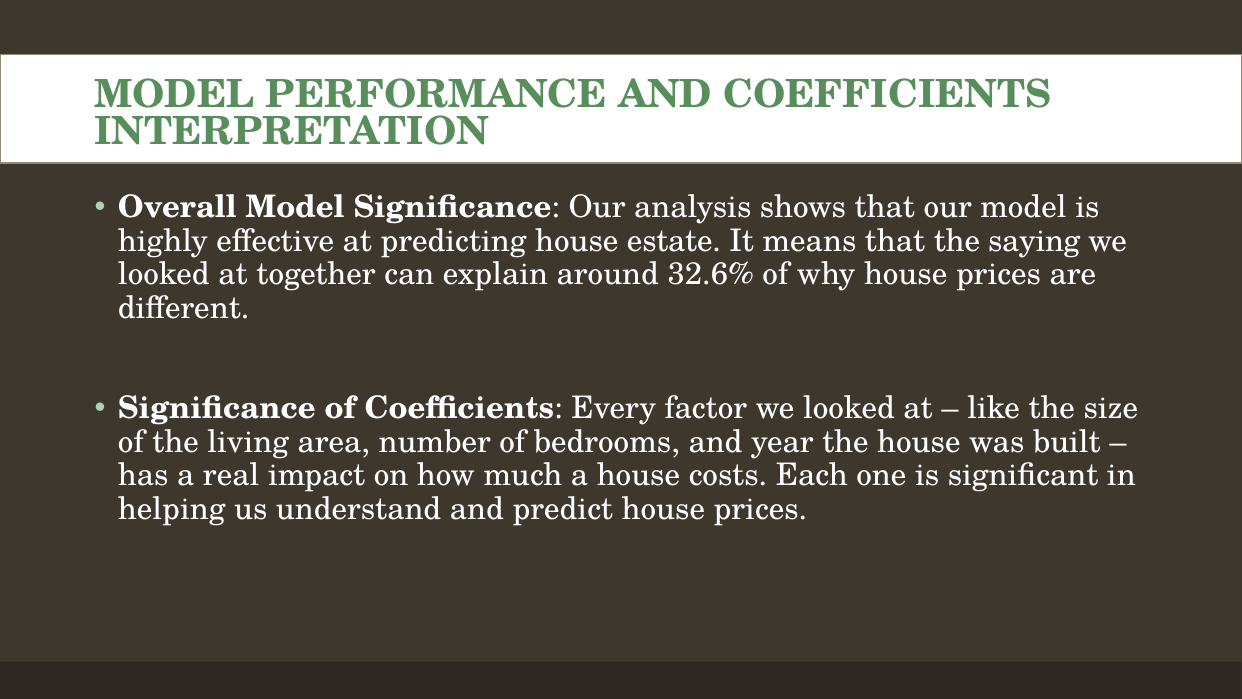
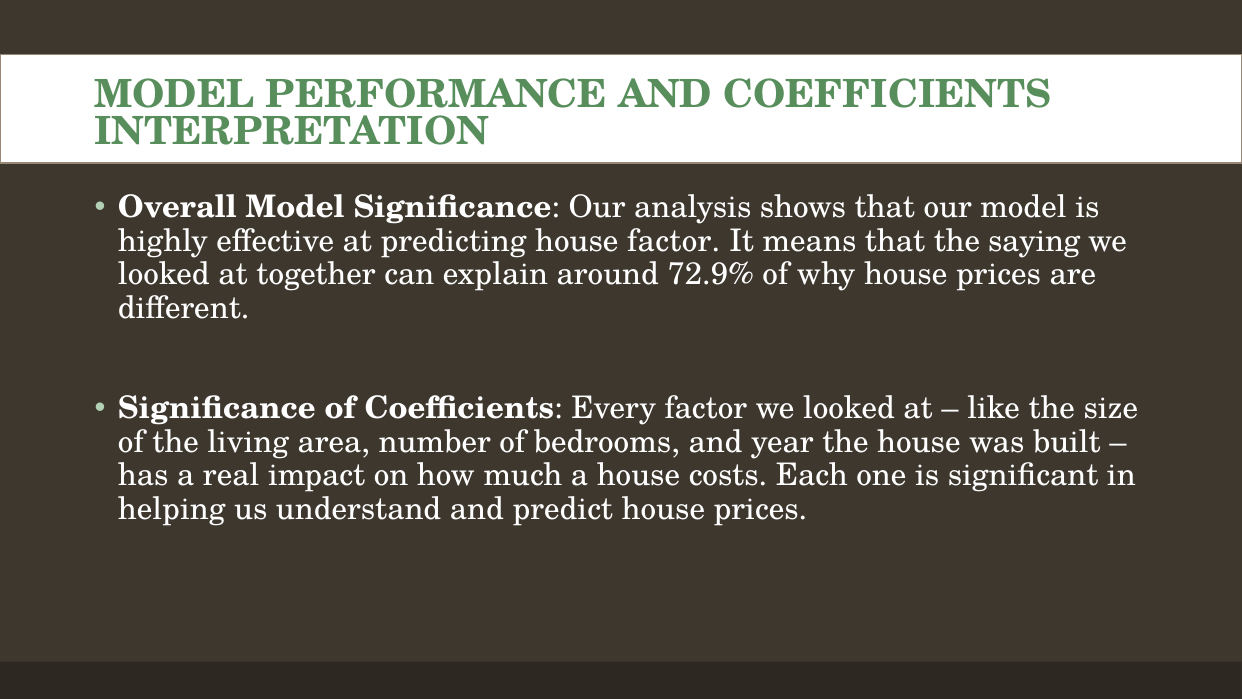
house estate: estate -> factor (674, 241)
32.6%: 32.6% -> 72.9% (711, 274)
